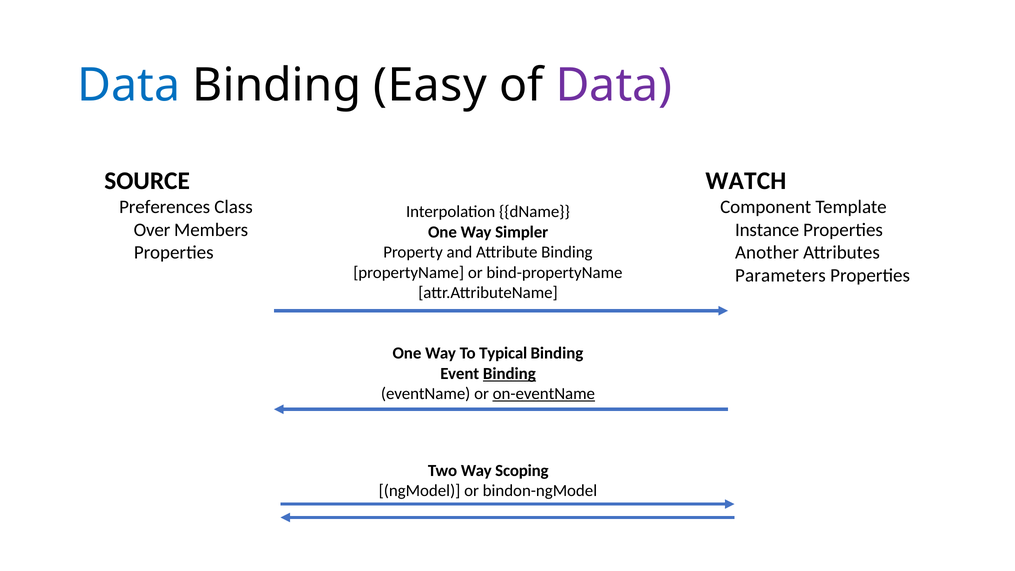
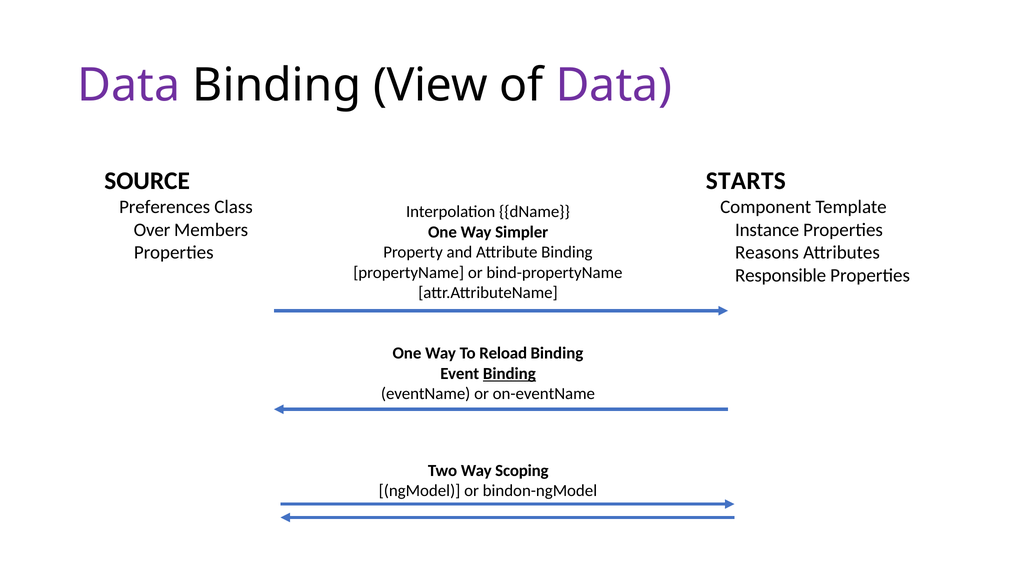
Data colour: blue -> purple (129, 85)
Easy: Easy -> View (430, 85)
WATCH: WATCH -> STARTS (746, 181)
Another: Another -> Reasons (767, 253)
Parameters: Parameters -> Responsible (781, 275)
Typical: Typical -> Reload (503, 353)
on-eventName underline: present -> none (544, 394)
